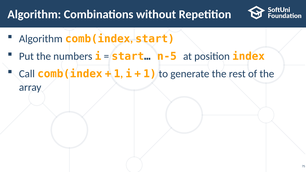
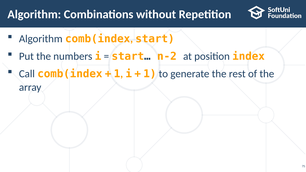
n-5: n-5 -> n-2 (167, 56)
